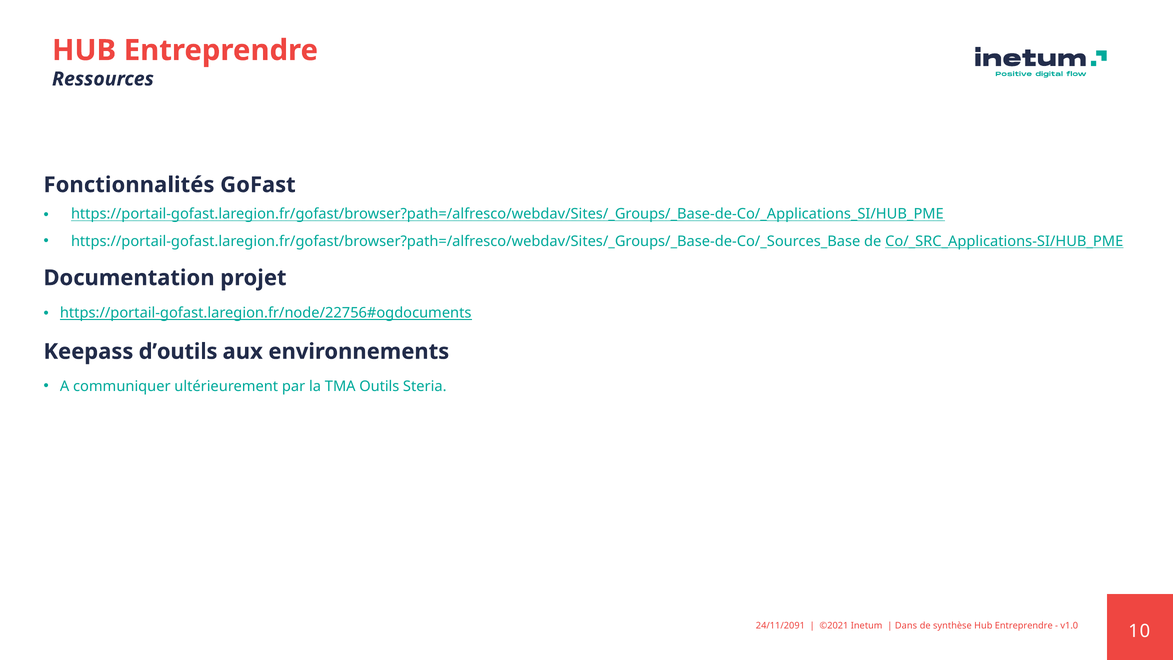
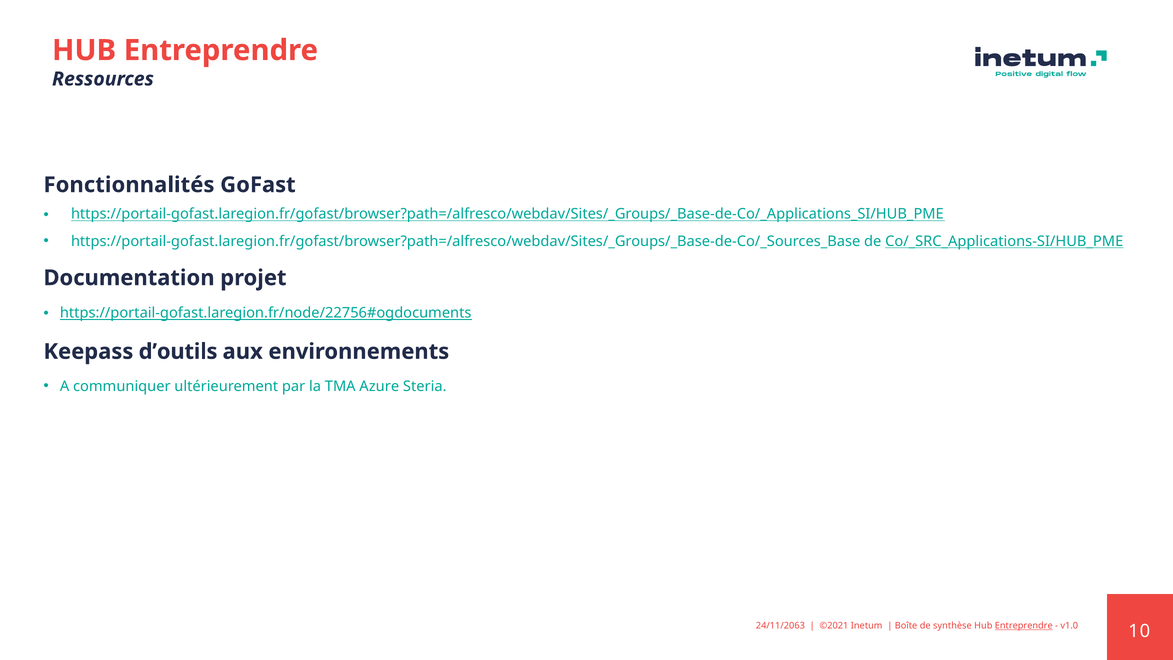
Outils: Outils -> Azure (379, 386)
24/11/2091: 24/11/2091 -> 24/11/2063 (780, 626)
Dans: Dans -> Boîte (906, 626)
Entreprendre underline: none -> present (1024, 626)
